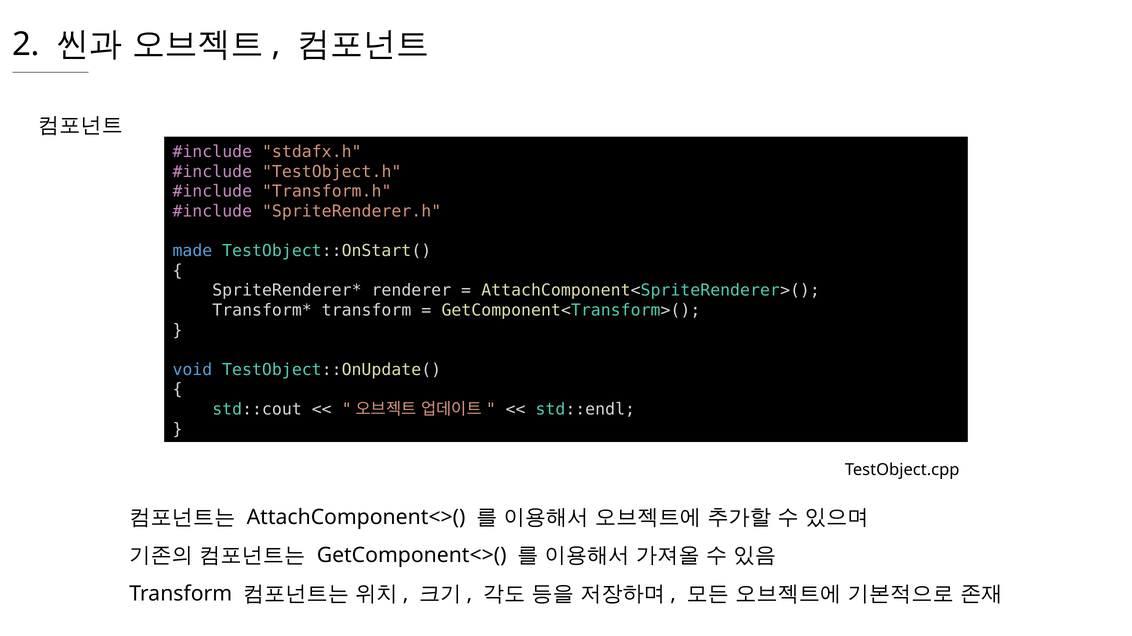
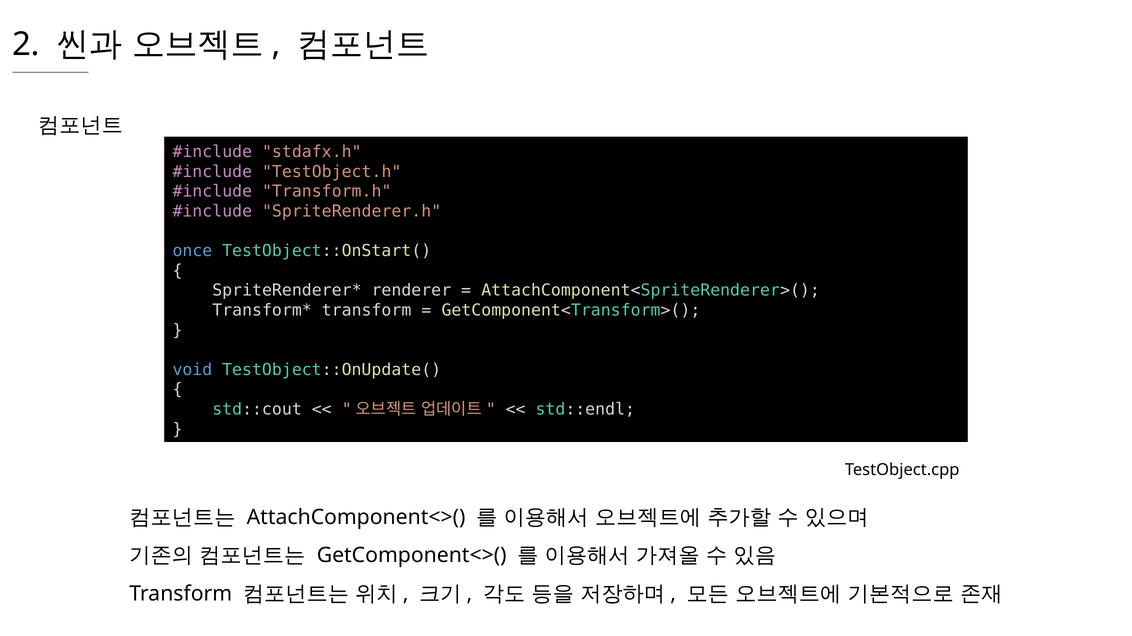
made: made -> once (192, 251)
